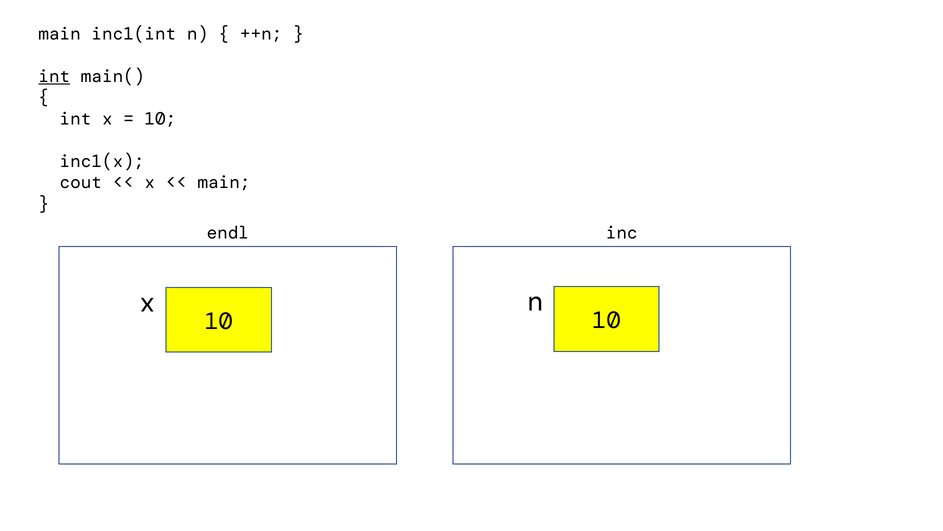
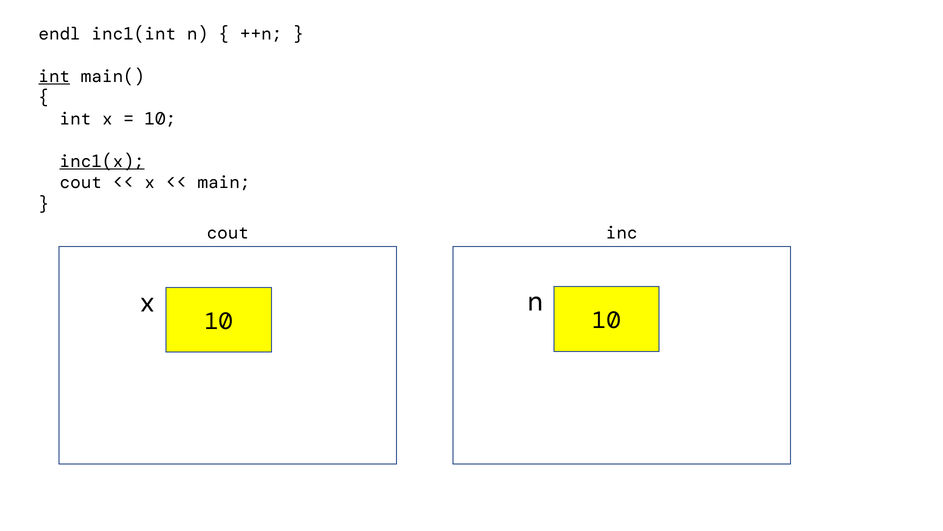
main: main -> endl (60, 34)
inc1(x underline: none -> present (102, 161)
endl: endl -> cout (228, 233)
